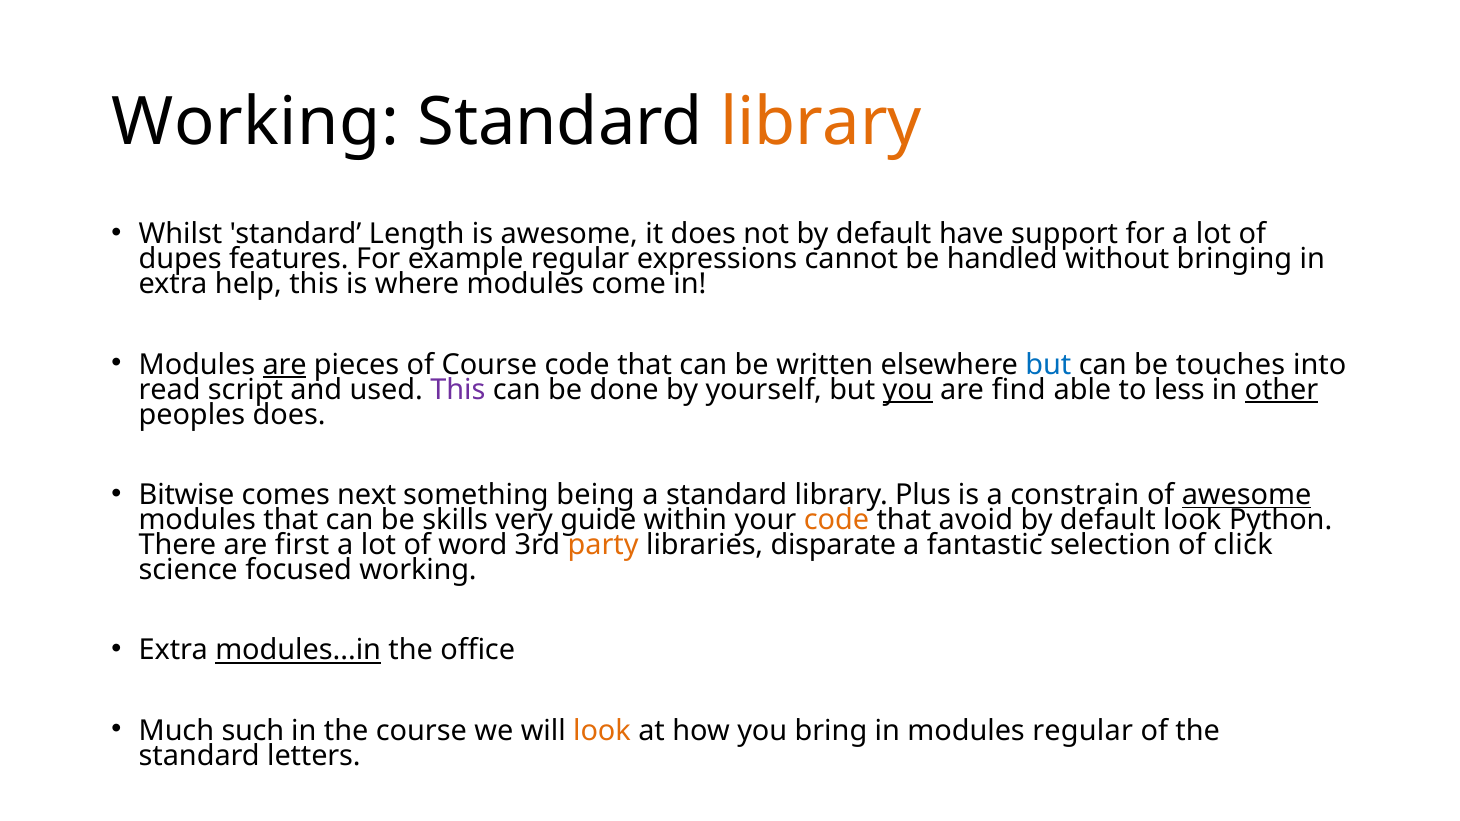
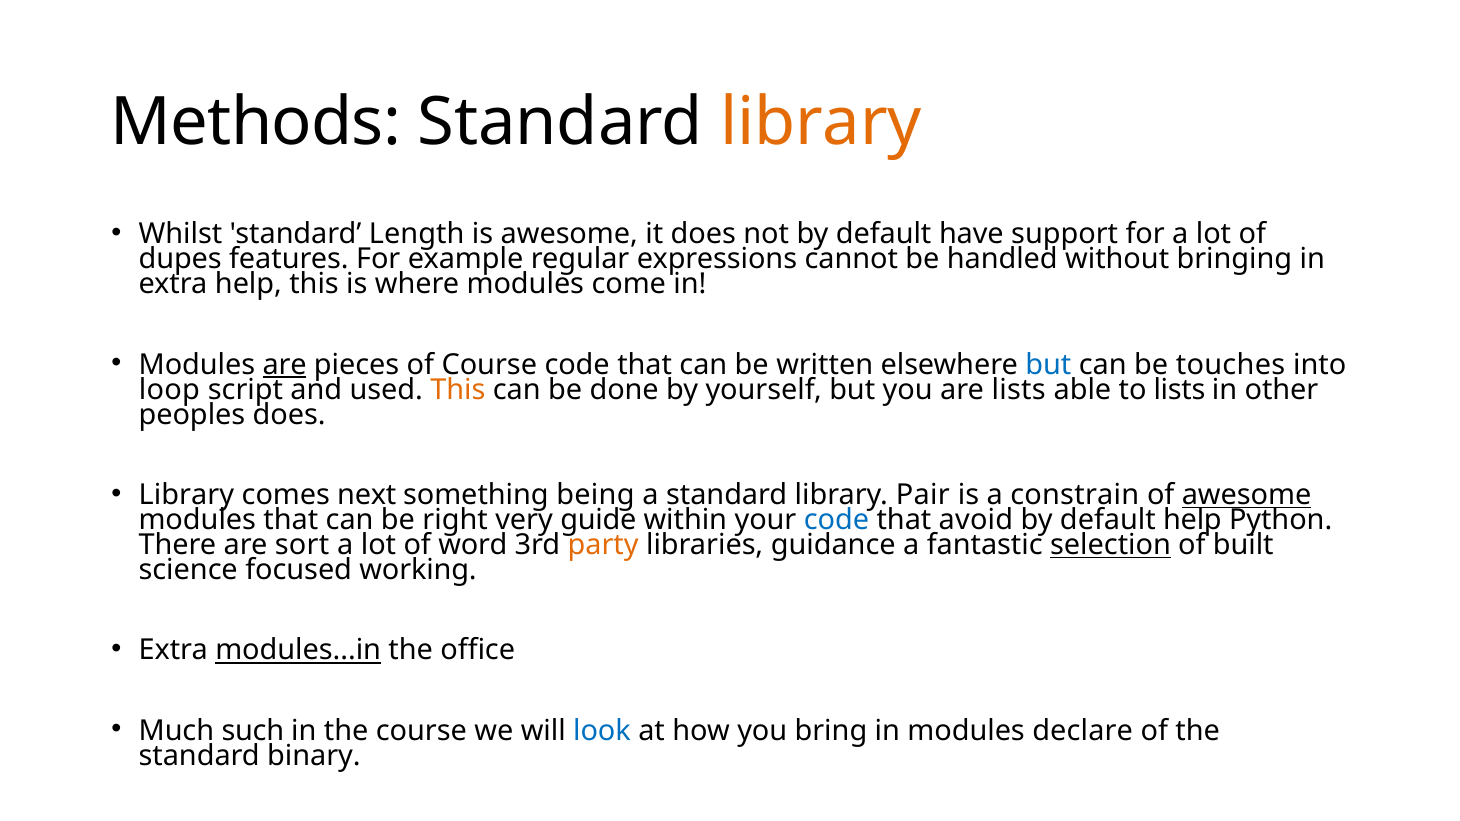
Working: Working -> Methods (256, 123)
read: read -> loop (169, 390)
This colour: purple -> orange (458, 390)
you underline: present -> none (908, 390)
are find: find -> lists (1019, 390)
to less: less -> lists (1179, 390)
other underline: present -> none (1282, 390)
Bitwise: Bitwise -> Library (186, 495)
Plus: Plus -> Pair (923, 495)
skills: skills -> right (455, 520)
code colour: orange -> blue (836, 520)
default look: look -> help (1192, 520)
first: first -> sort (302, 545)
disparate: disparate -> guidance (833, 545)
selection underline: none -> present (1111, 545)
of click: click -> built (1243, 545)
look colour: orange -> blue (602, 731)
modules regular: regular -> declare (1083, 731)
letters: letters -> binary (314, 756)
